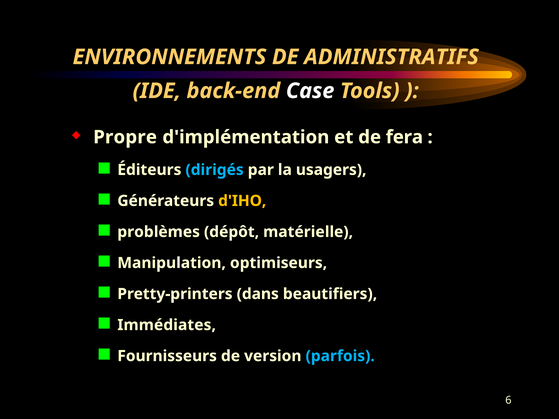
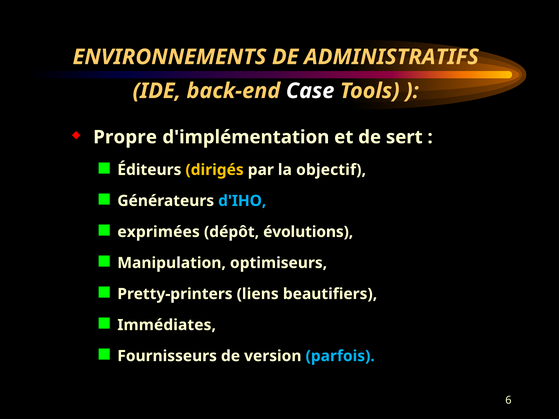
fera: fera -> sert (404, 137)
dirigés colour: light blue -> yellow (215, 170)
usagers: usagers -> objectif (331, 170)
d'IHO colour: yellow -> light blue (242, 201)
problèmes: problèmes -> exprimées (159, 232)
matérielle: matérielle -> évolutions (308, 232)
dans: dans -> liens (258, 294)
